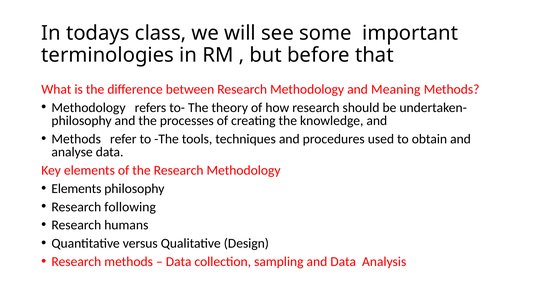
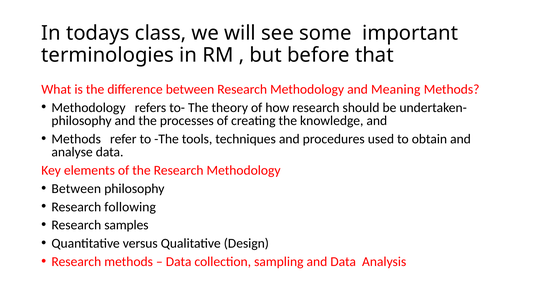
Elements: Elements -> Between (76, 189)
humans: humans -> samples (126, 225)
